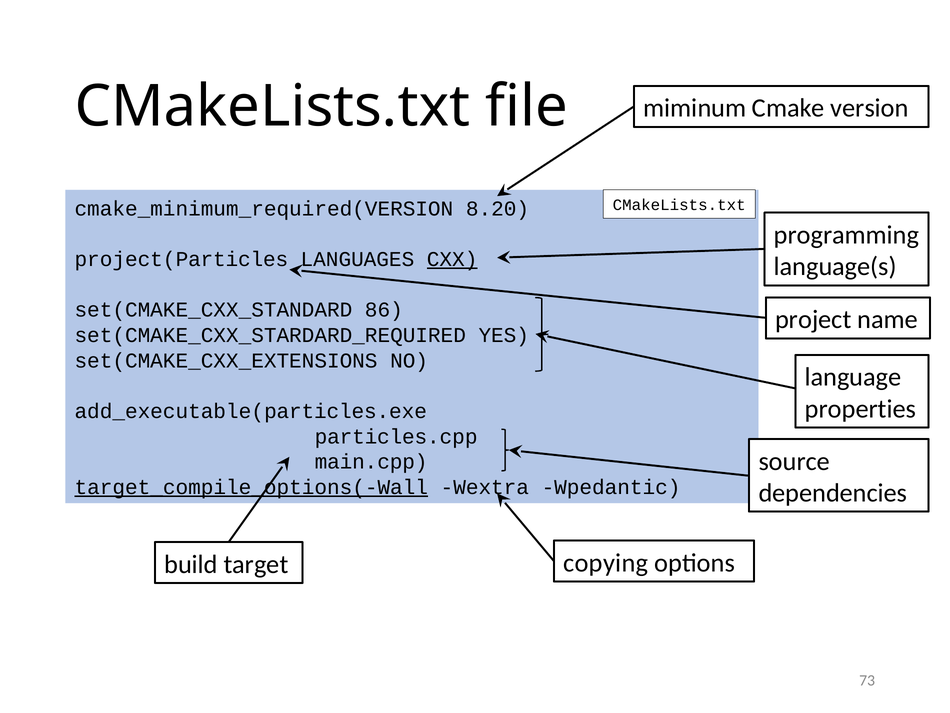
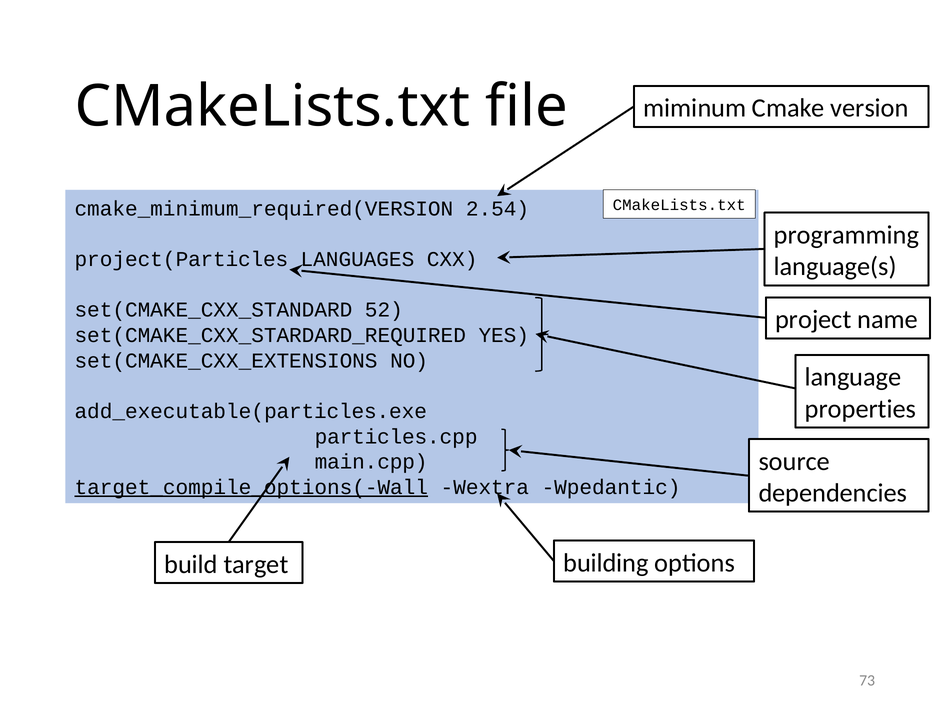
8.20: 8.20 -> 2.54 (497, 208)
CXX underline: present -> none (452, 259)
86: 86 -> 52 (384, 310)
copying: copying -> building (606, 563)
